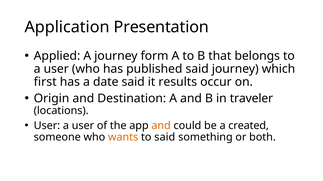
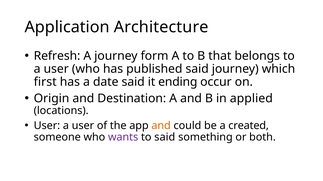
Presentation: Presentation -> Architecture (161, 27)
Applied: Applied -> Refresh (57, 56)
results: results -> ending (178, 82)
traveler: traveler -> applied (251, 99)
wants colour: orange -> purple (123, 138)
